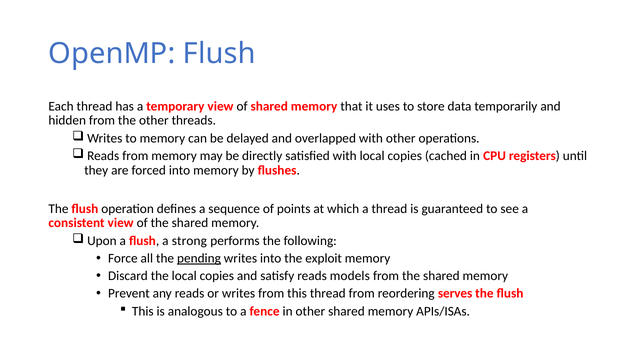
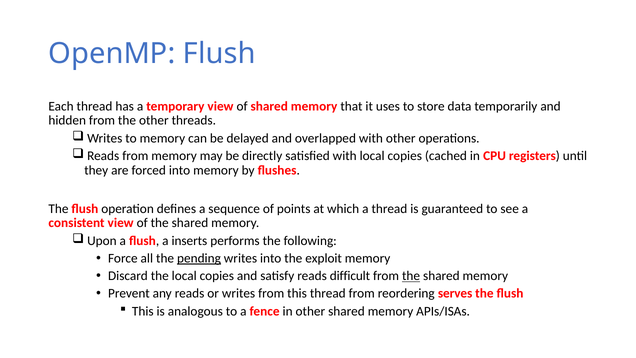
strong: strong -> inserts (189, 241)
models: models -> difficult (350, 276)
the underline: none -> present (411, 276)
